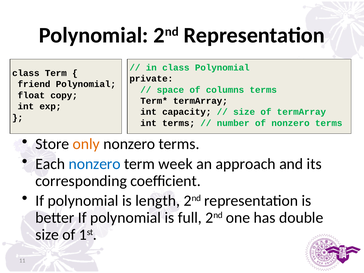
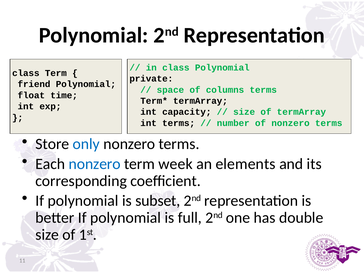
copy: copy -> time (64, 95)
only colour: orange -> blue (86, 144)
approach: approach -> elements (246, 164)
length: length -> subset (158, 201)
